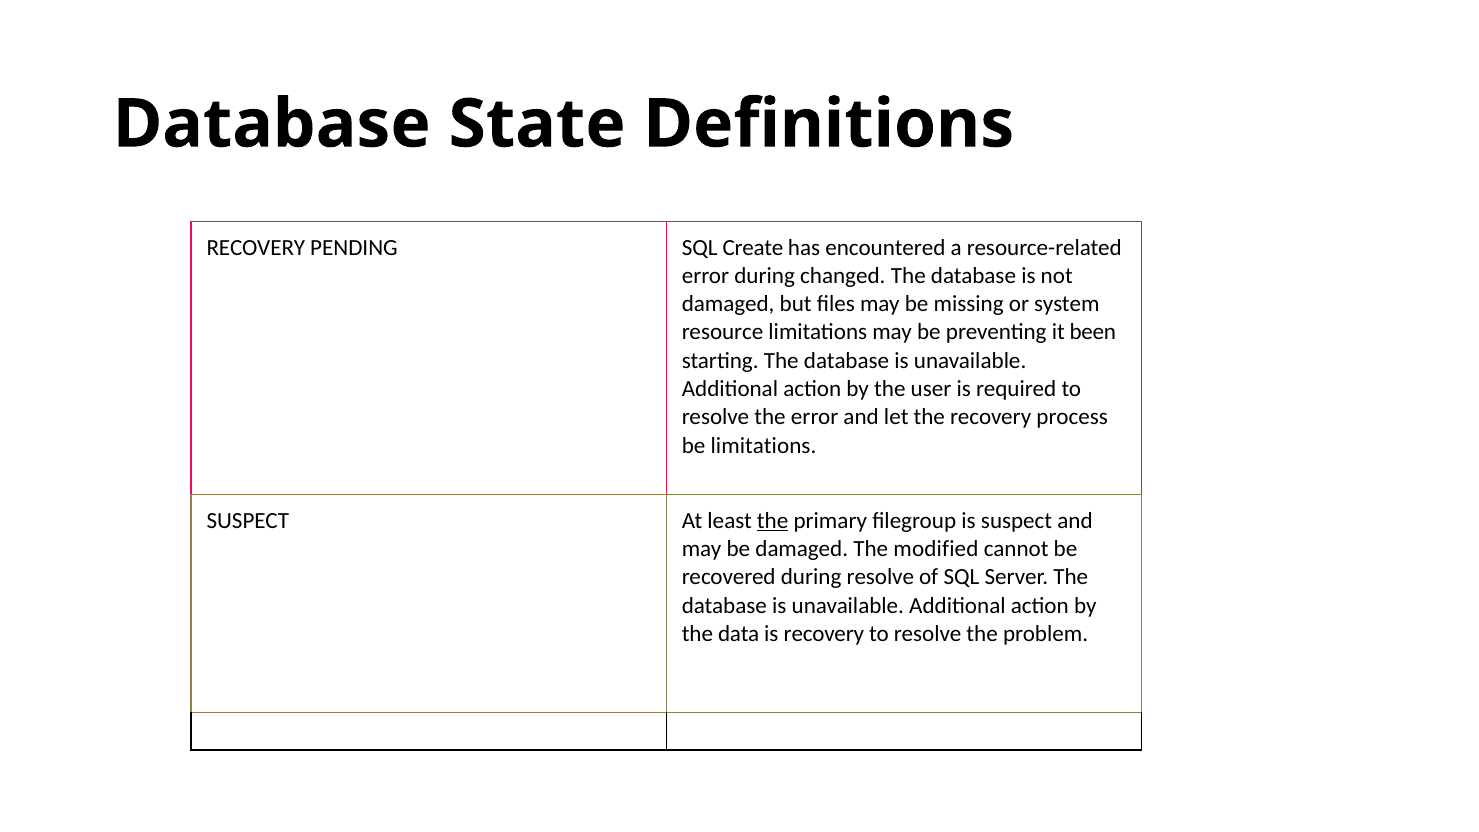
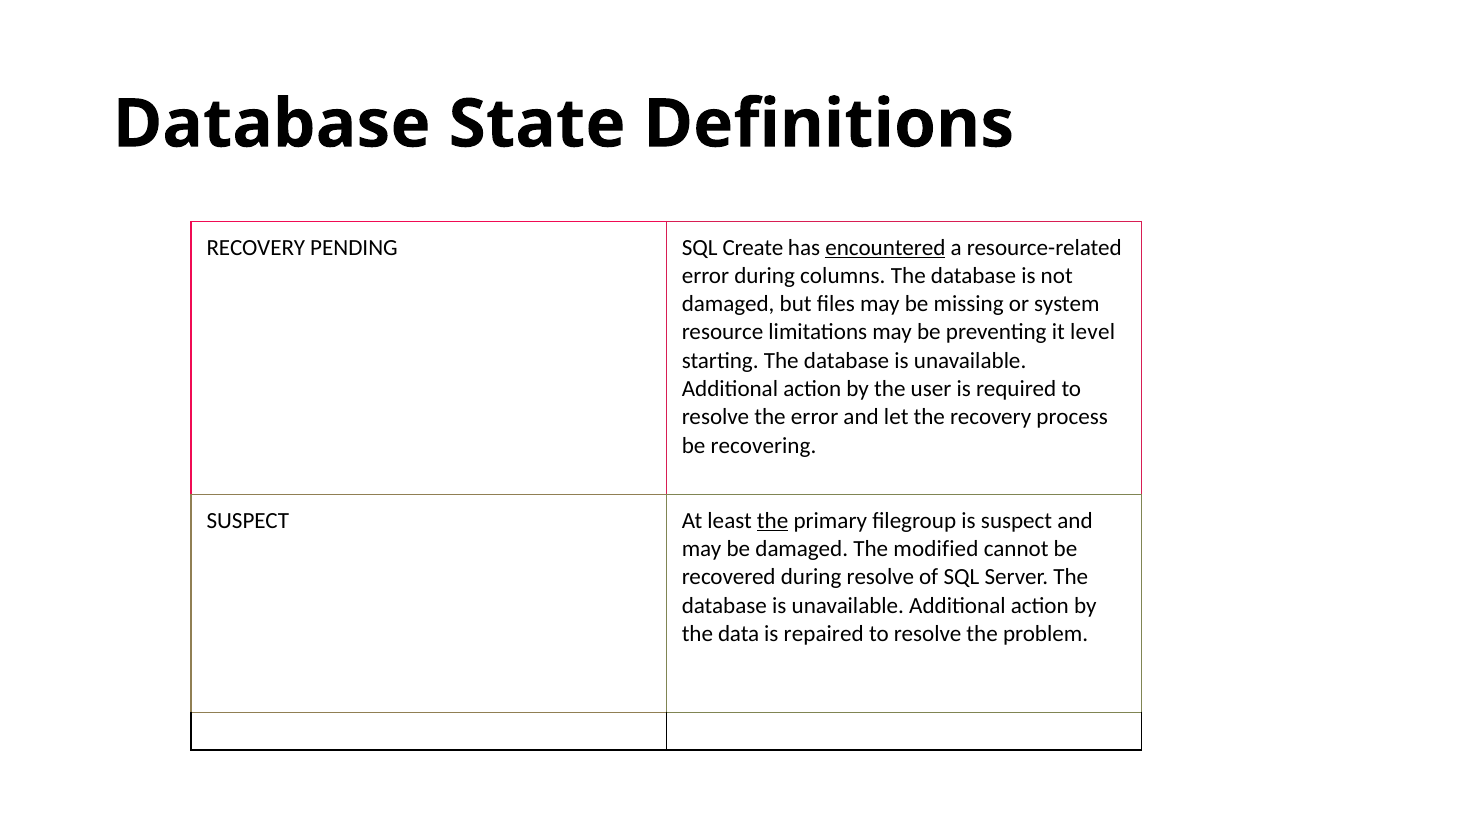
encountered underline: none -> present (885, 247)
changed: changed -> columns (843, 276)
been: been -> level (1093, 332)
be limitations: limitations -> recovering (763, 446)
is recovery: recovery -> repaired (824, 634)
